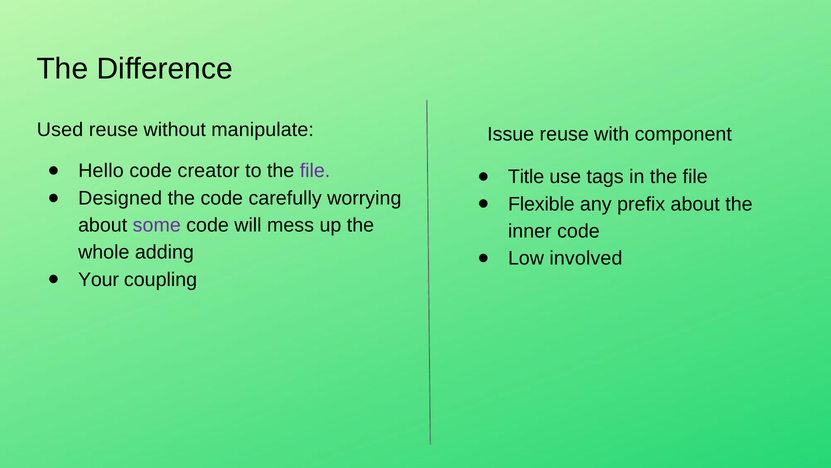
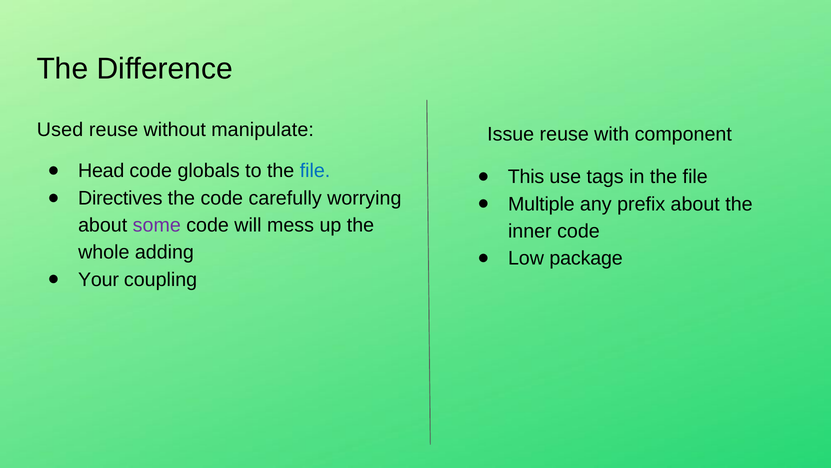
Hello: Hello -> Head (101, 171)
creator: creator -> globals (209, 171)
file colour: purple -> blue (315, 171)
Title: Title -> This (526, 177)
Designed: Designed -> Directives (120, 198)
Flexible: Flexible -> Multiple (541, 204)
involved: involved -> package (586, 258)
